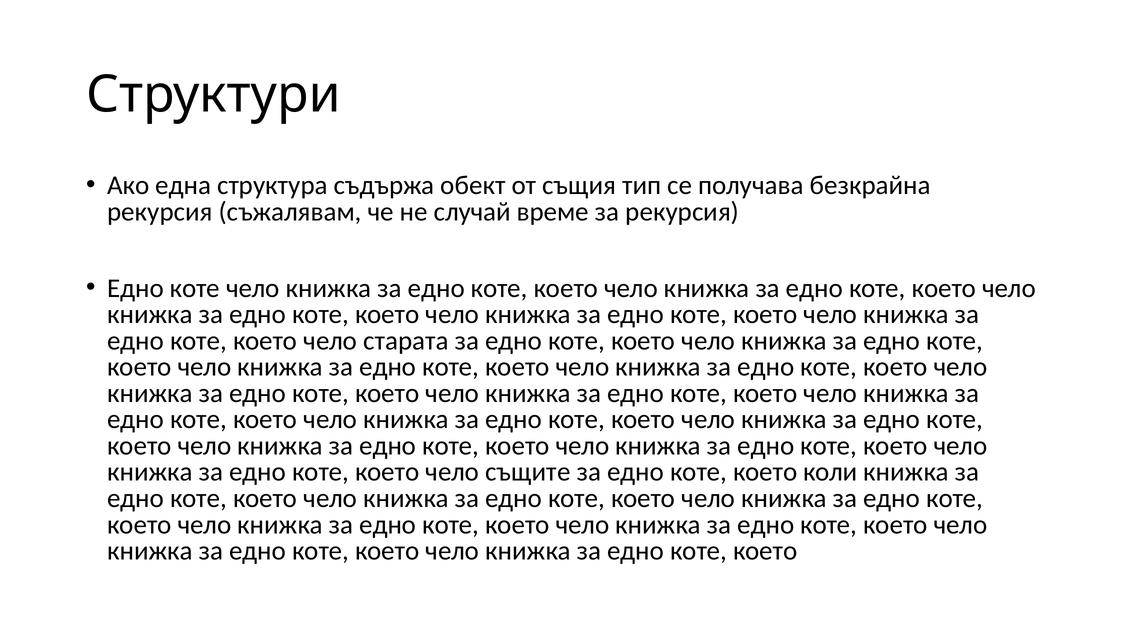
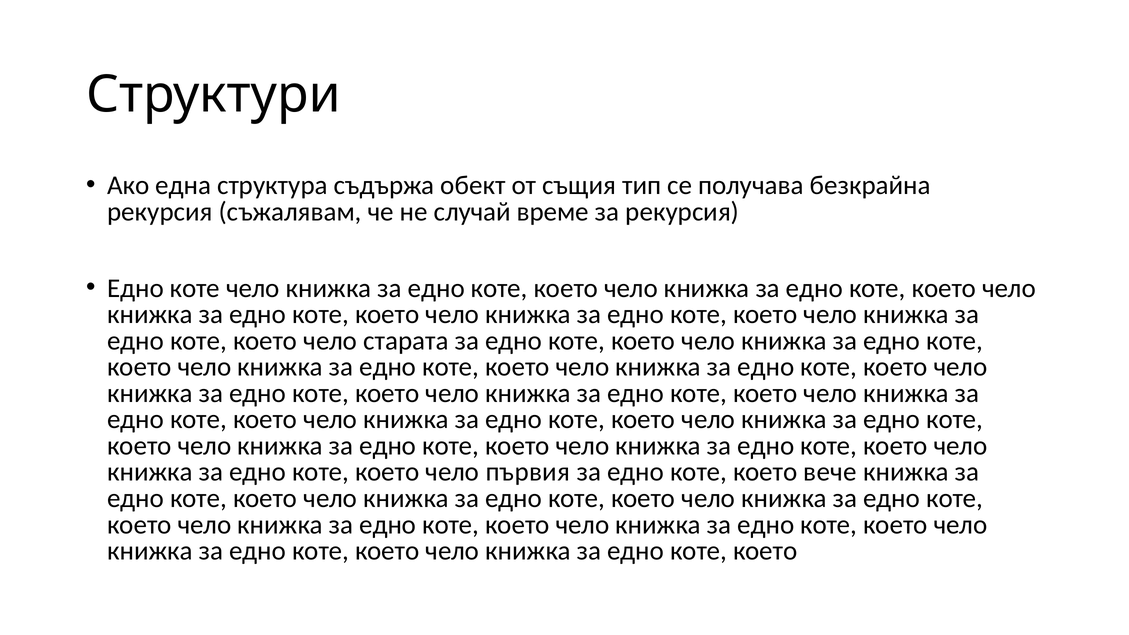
същите: същите -> първия (528, 472)
коли: коли -> вече (830, 472)
